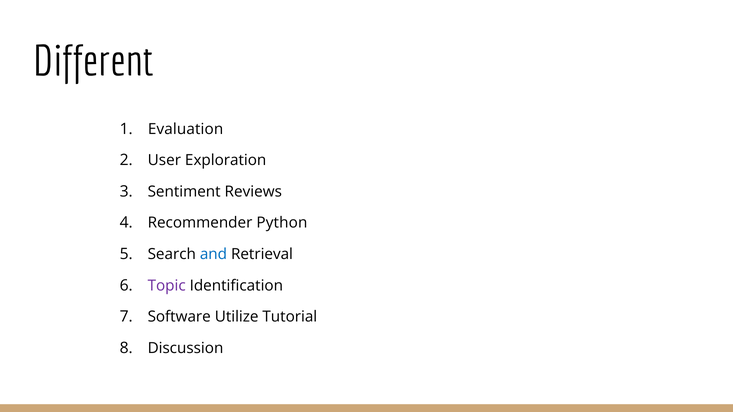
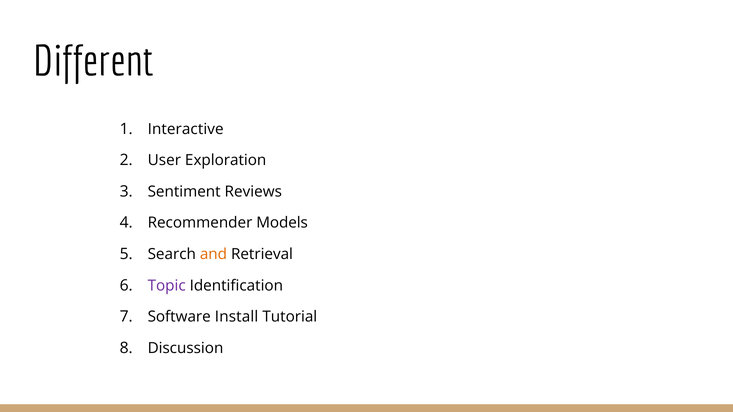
Evaluation: Evaluation -> Interactive (186, 129)
Python: Python -> Models (282, 223)
and colour: blue -> orange (213, 254)
Utilize: Utilize -> Install (237, 317)
